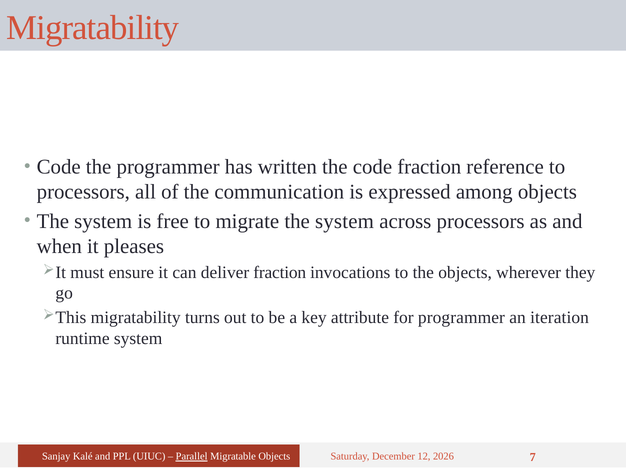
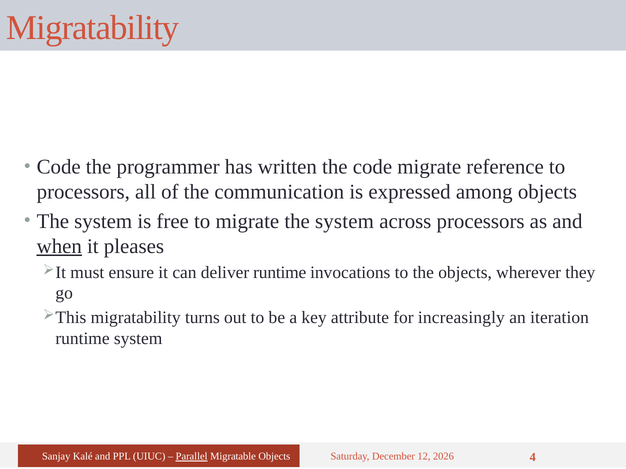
code fraction: fraction -> migrate (429, 167)
when underline: none -> present (59, 246)
deliver fraction: fraction -> runtime (280, 273)
for programmer: programmer -> increasingly (461, 318)
7: 7 -> 4 (533, 458)
